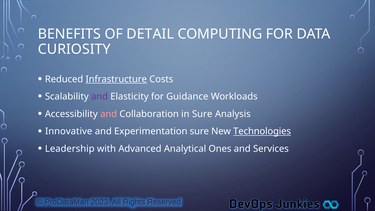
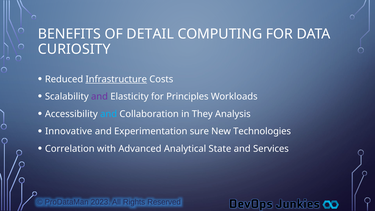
Guidance: Guidance -> Principles (187, 97)
and colour: pink -> light blue (109, 114)
in Sure: Sure -> They (202, 114)
Technologies underline: present -> none (262, 131)
Leadership: Leadership -> Correlation (70, 149)
Ones: Ones -> State (220, 149)
